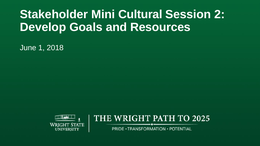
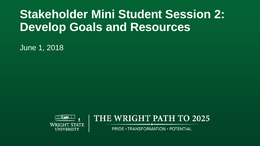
Cultural: Cultural -> Student (140, 14)
